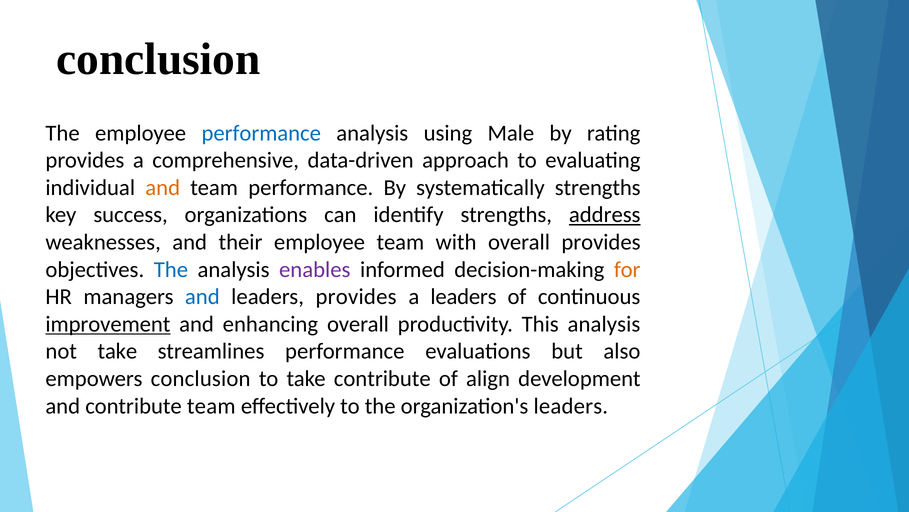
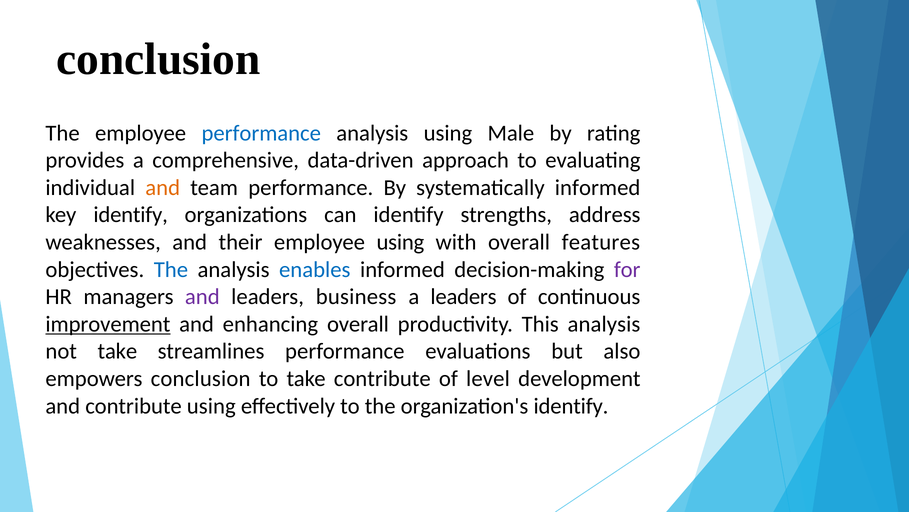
systematically strengths: strengths -> informed (598, 187)
key success: success -> identify (131, 215)
address underline: present -> none (605, 215)
employee team: team -> using (400, 242)
overall provides: provides -> features (601, 242)
enables colour: purple -> blue (315, 269)
for colour: orange -> purple (627, 269)
and colour: blue -> purple (202, 296)
leaders provides: provides -> business (356, 296)
align: align -> level (488, 378)
contribute team: team -> using (211, 406)
organization's leaders: leaders -> identify (571, 406)
